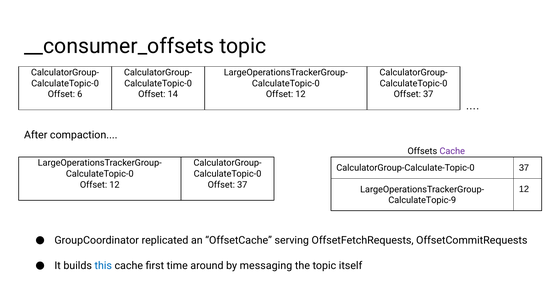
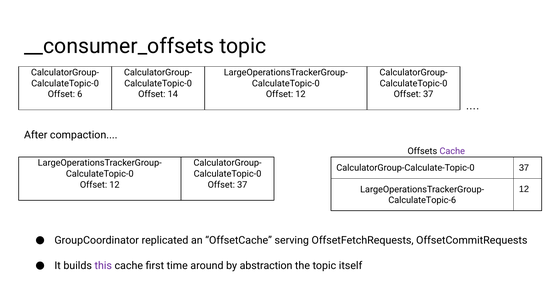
CalculateTopic-9: CalculateTopic-9 -> CalculateTopic-6 (422, 200)
this colour: blue -> purple (103, 266)
messaging: messaging -> abstraction (266, 266)
